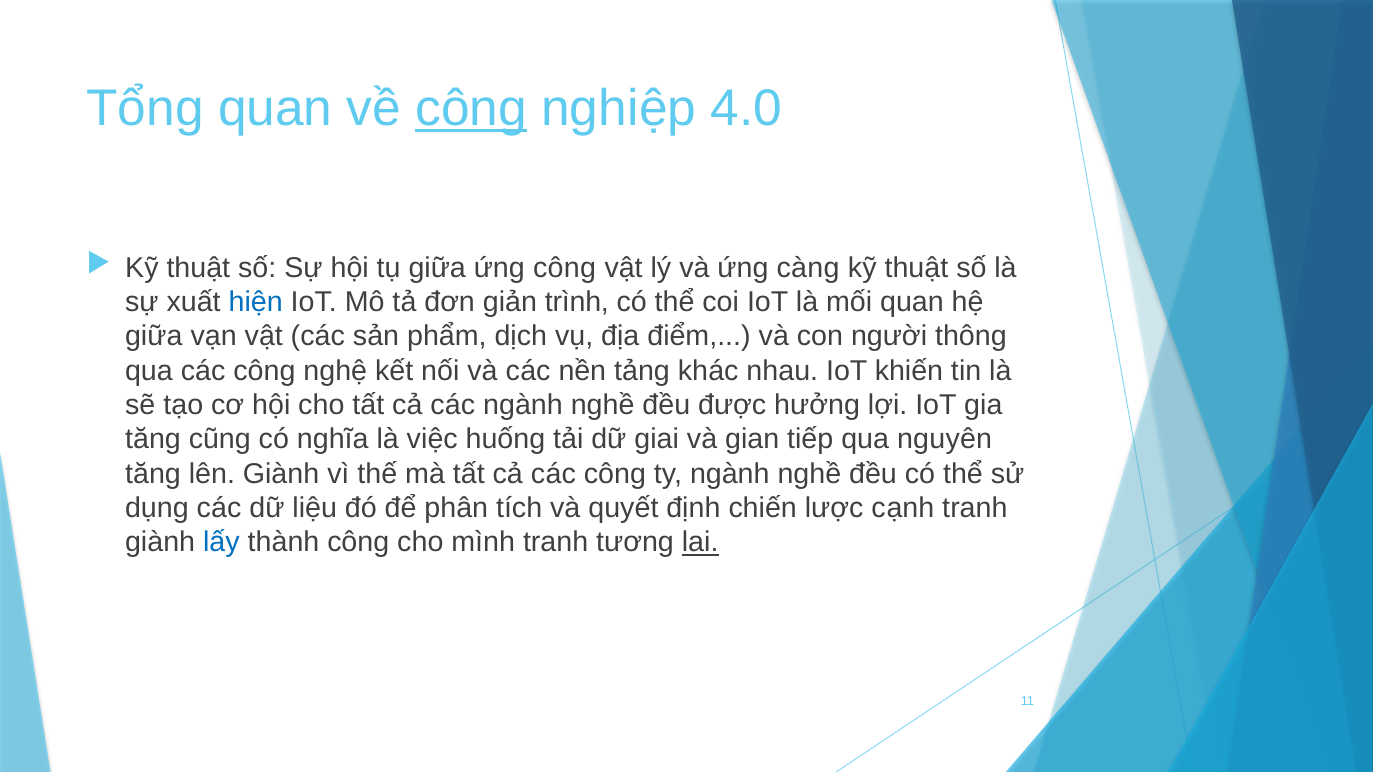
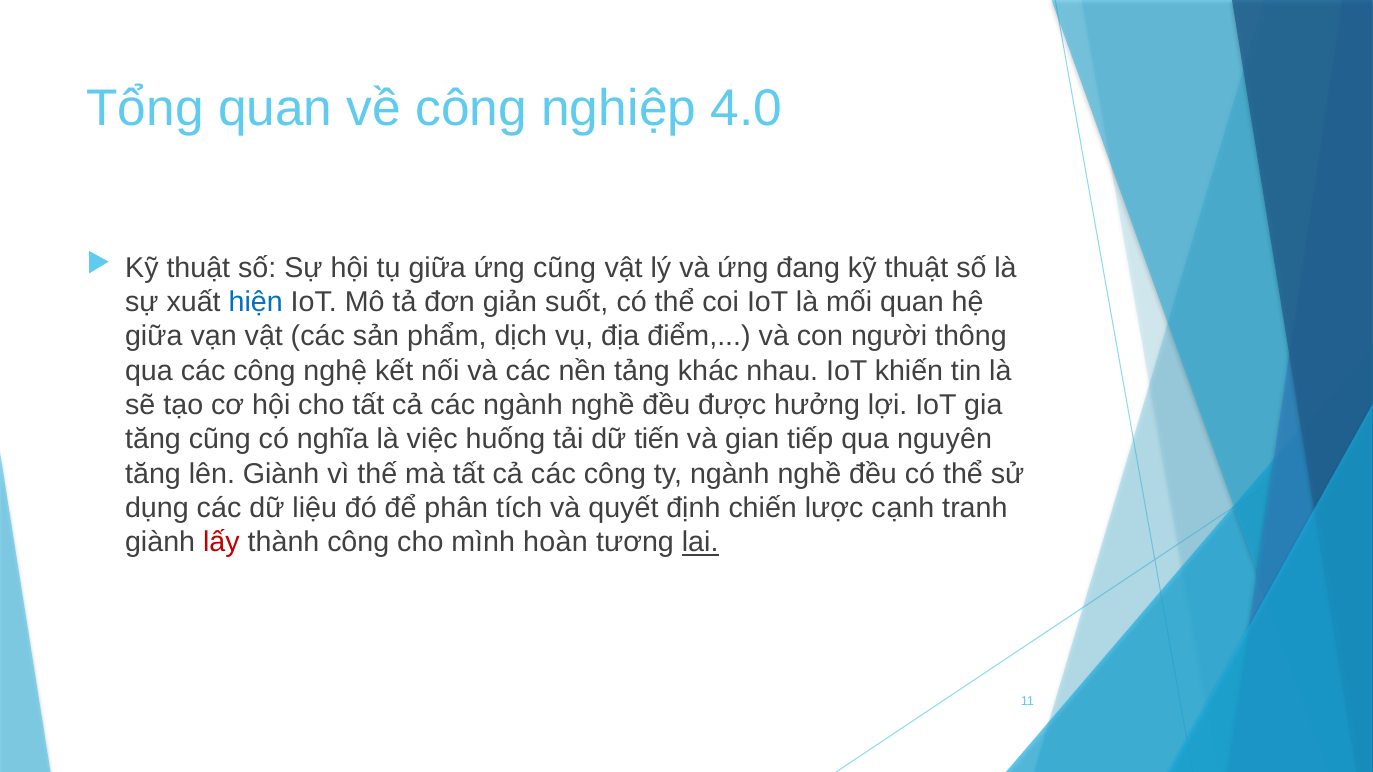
công underline: present -> none (471, 108)
ứng công: công -> cũng (565, 268)
càng: càng -> đang (808, 268)
trình: trình -> suốt (577, 302)
giai: giai -> tiến (657, 440)
lấy colour: blue -> red (221, 543)
mình tranh: tranh -> hoàn (555, 543)
